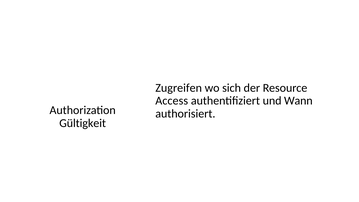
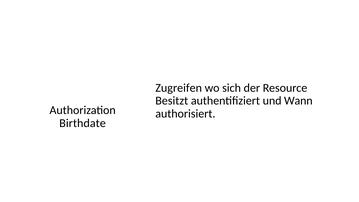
Access: Access -> Besitzt (172, 101)
Gültigkeit: Gültigkeit -> Birthdate (83, 123)
